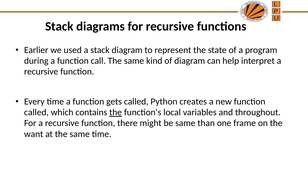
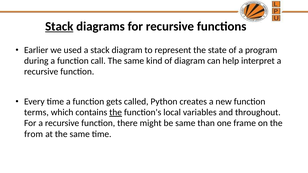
Stack underline: none -> present (59, 26)
called: called -> terms (36, 113)
want: want -> from (34, 134)
